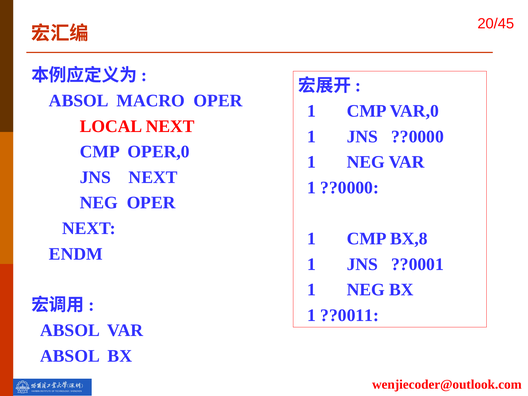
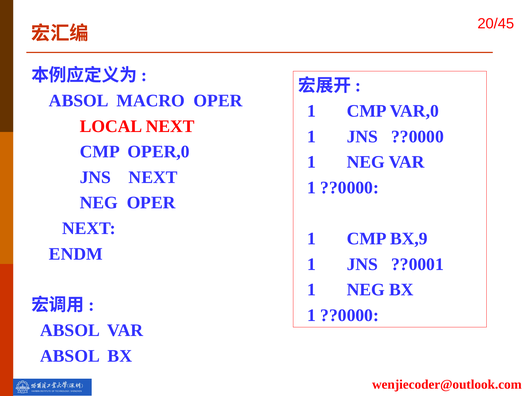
BX,8: BX,8 -> BX,9 (409, 239)
??0011: ??0011 -> ??0000 (350, 315)
